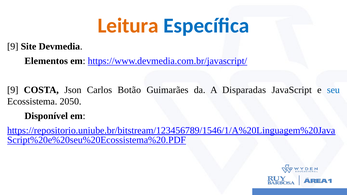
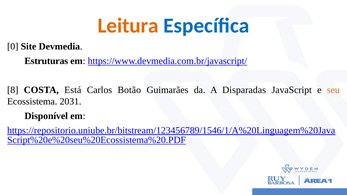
9: 9 -> 0 (13, 47)
Elementos: Elementos -> Estruturas (46, 61)
9: 9 -> 8 (13, 90)
Json: Json -> Está (73, 90)
seu colour: blue -> orange (333, 90)
2050: 2050 -> 2031 (71, 102)
